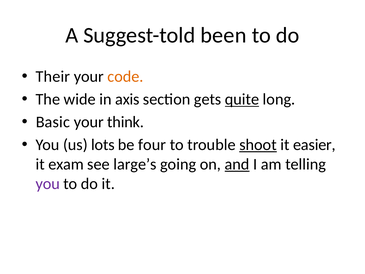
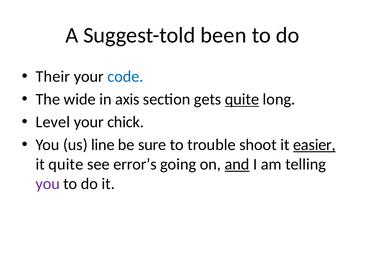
code colour: orange -> blue (125, 77)
Basic: Basic -> Level (53, 122)
think: think -> chick (126, 122)
lots: lots -> line (103, 145)
four: four -> sure (152, 145)
shoot underline: present -> none (258, 145)
easier underline: none -> present (314, 145)
it exam: exam -> quite (66, 164)
large’s: large’s -> error’s (135, 164)
